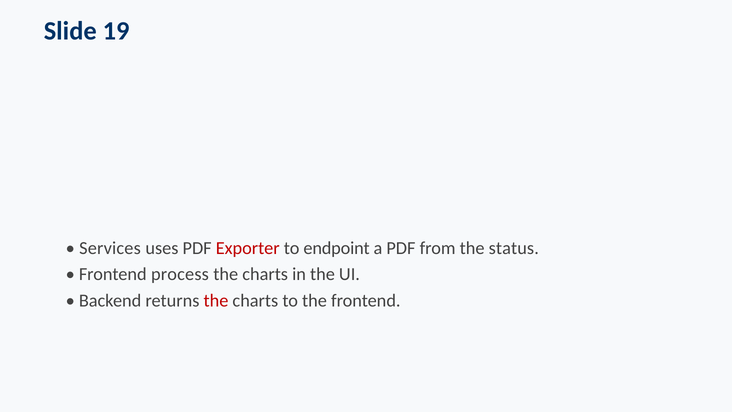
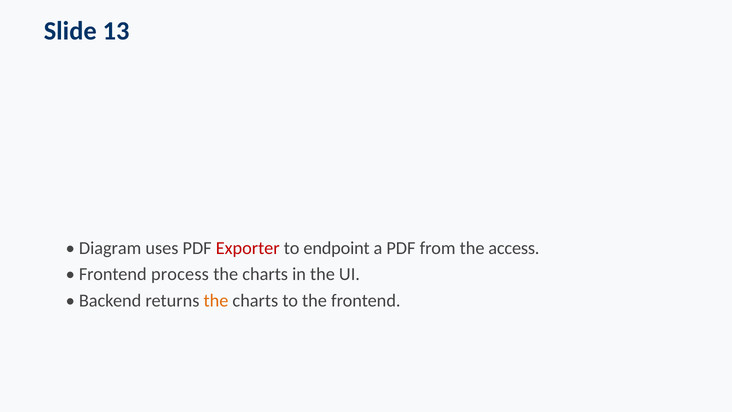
19: 19 -> 13 (116, 31)
Services: Services -> Diagram (110, 248)
status: status -> access (514, 248)
the colour: red -> orange (216, 301)
